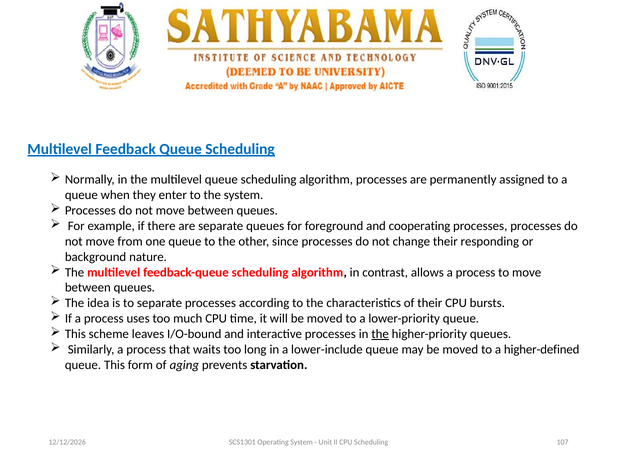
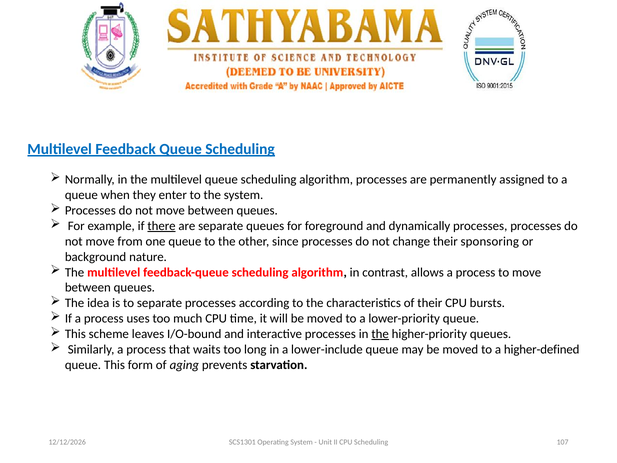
there underline: none -> present (162, 226)
cooperating: cooperating -> dynamically (419, 226)
responding: responding -> sponsoring (490, 241)
